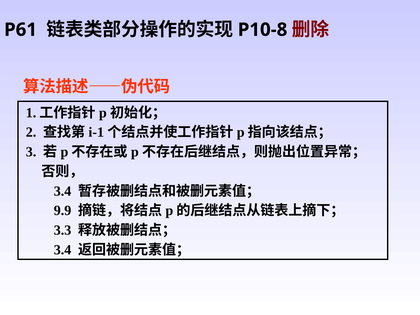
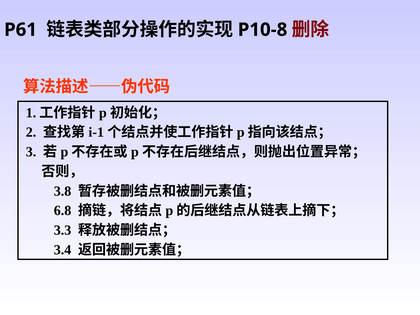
3.4: 3.4 -> 3.8 (63, 191)
9.9: 9.9 -> 6.8 (63, 211)
